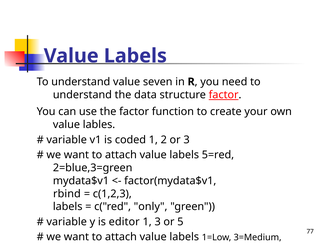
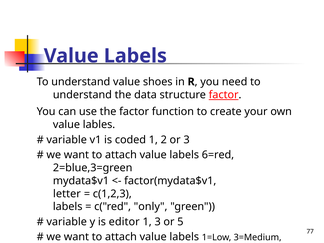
seven: seven -> shoes (158, 82)
5=red: 5=red -> 6=red (218, 155)
rbind: rbind -> letter (67, 194)
